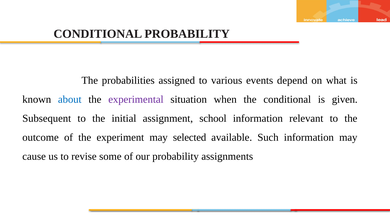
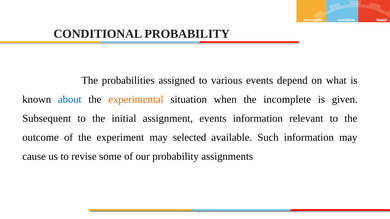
experimental colour: purple -> orange (136, 100)
the conditional: conditional -> incomplete (287, 100)
assignment school: school -> events (213, 119)
